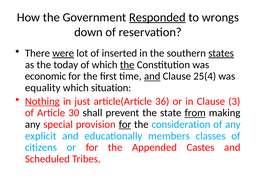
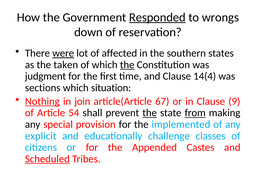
inserted: inserted -> affected (119, 53)
states underline: present -> none (221, 53)
today: today -> taken (66, 65)
economic: economic -> judgment (45, 76)
and underline: present -> none (152, 76)
25(4: 25(4 -> 14(4 (205, 76)
equality: equality -> sections (43, 88)
just: just -> join (82, 101)
36: 36 -> 67 (162, 101)
3: 3 -> 9 (234, 101)
30: 30 -> 54 (74, 113)
the underline: none -> present (150, 113)
for underline: present -> none (125, 124)
consideration: consideration -> implemented (181, 124)
members: members -> challenge (169, 136)
Scheduled underline: none -> present (47, 159)
